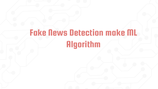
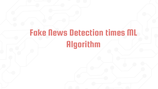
make: make -> times (115, 32)
